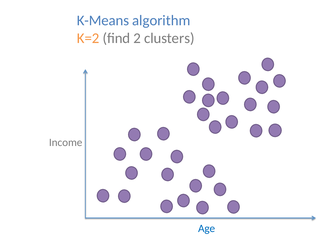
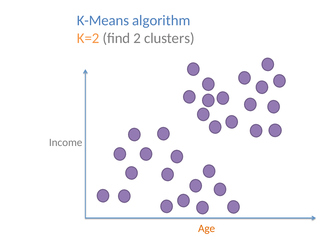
Age colour: blue -> orange (207, 228)
